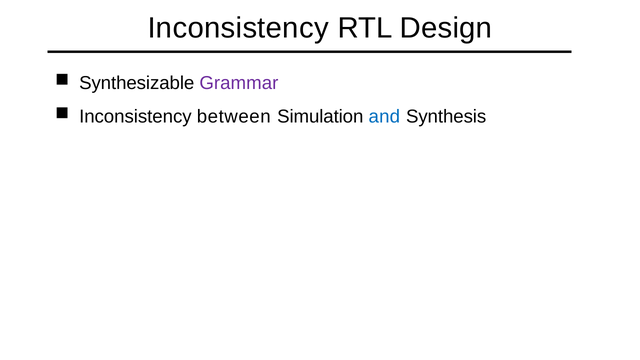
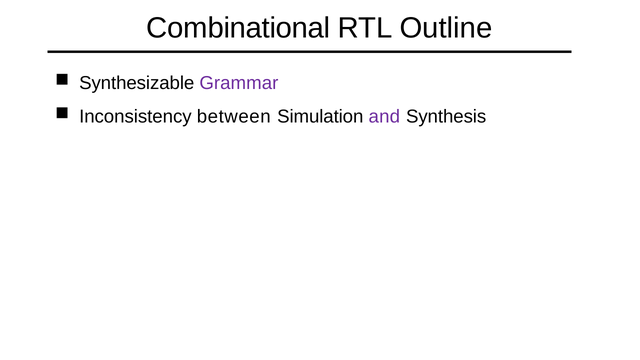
Inconsistency: Inconsistency -> Combinational (238, 28)
Design: Design -> Outline (446, 28)
and colour: blue -> purple (384, 117)
